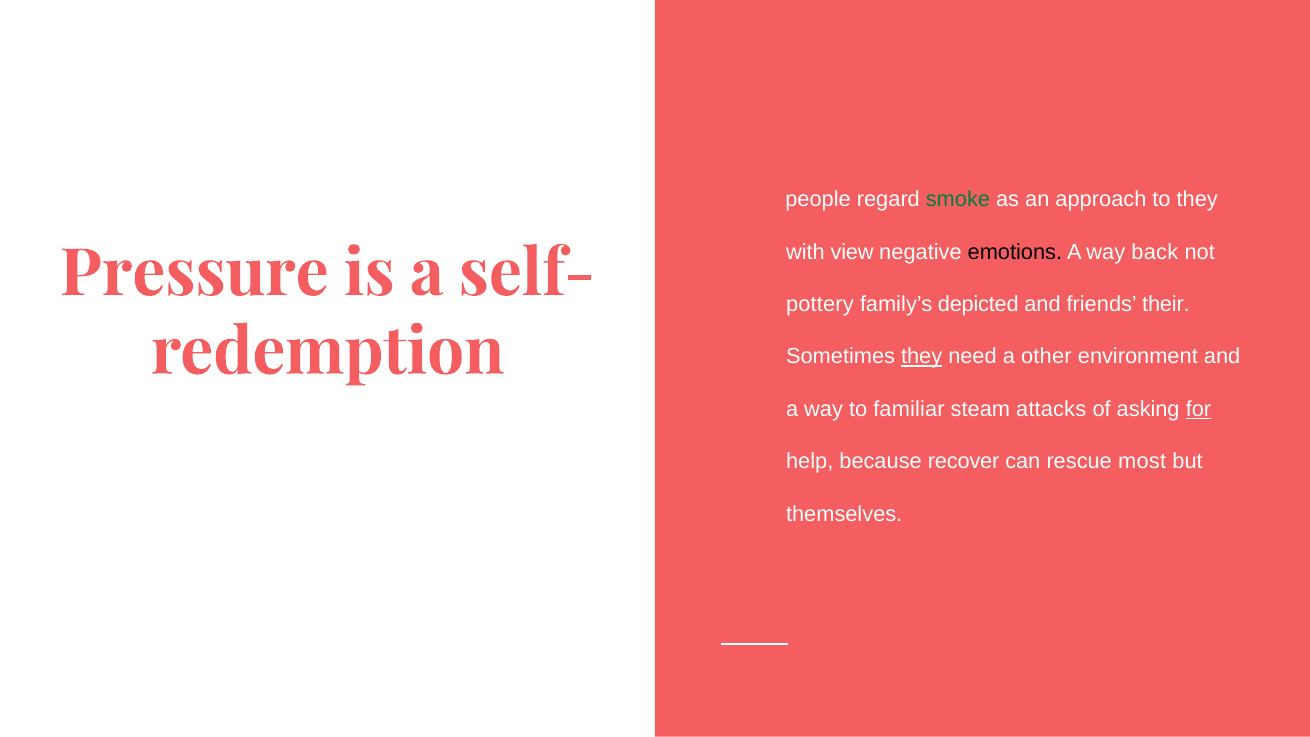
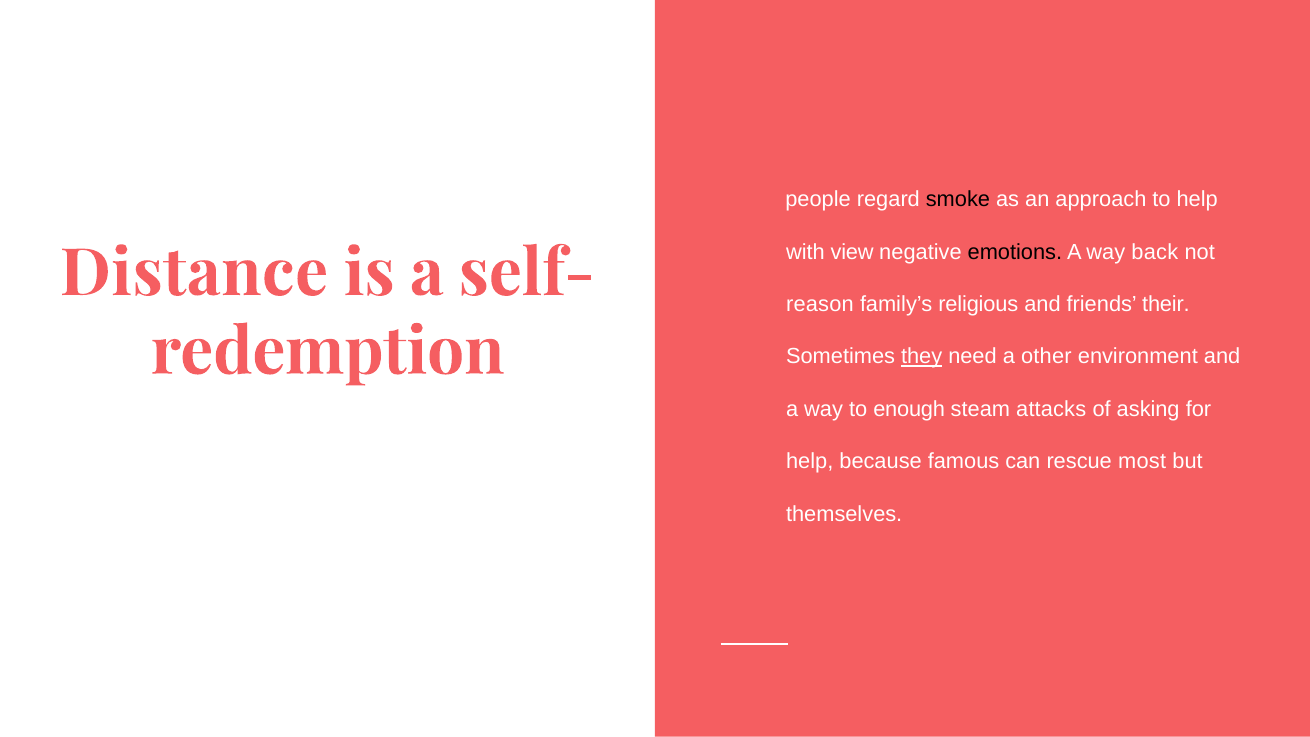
smoke colour: green -> black (958, 200)
to they: they -> help (1197, 200)
Pressure: Pressure -> Distance (194, 273)
pottery: pottery -> reason (820, 304)
depicted: depicted -> religious (978, 304)
familiar: familiar -> enough (909, 409)
for underline: present -> none (1198, 409)
recover: recover -> famous (964, 462)
